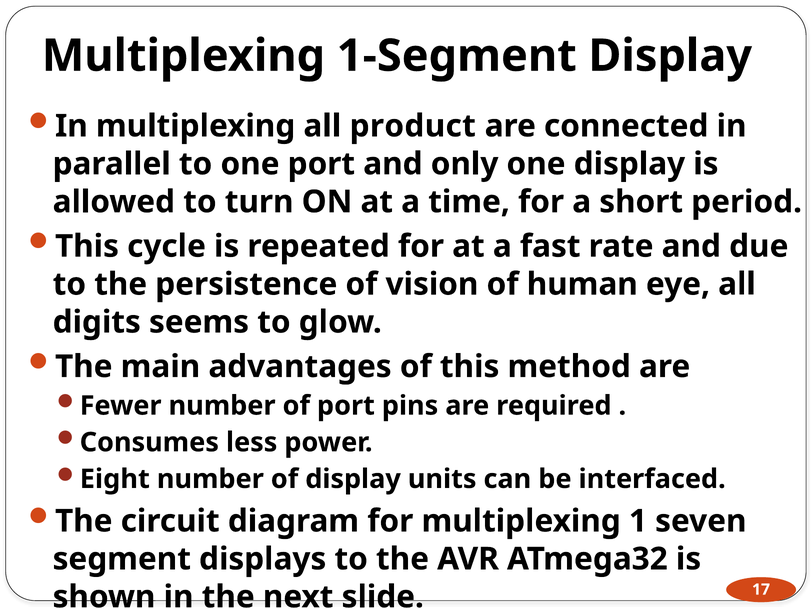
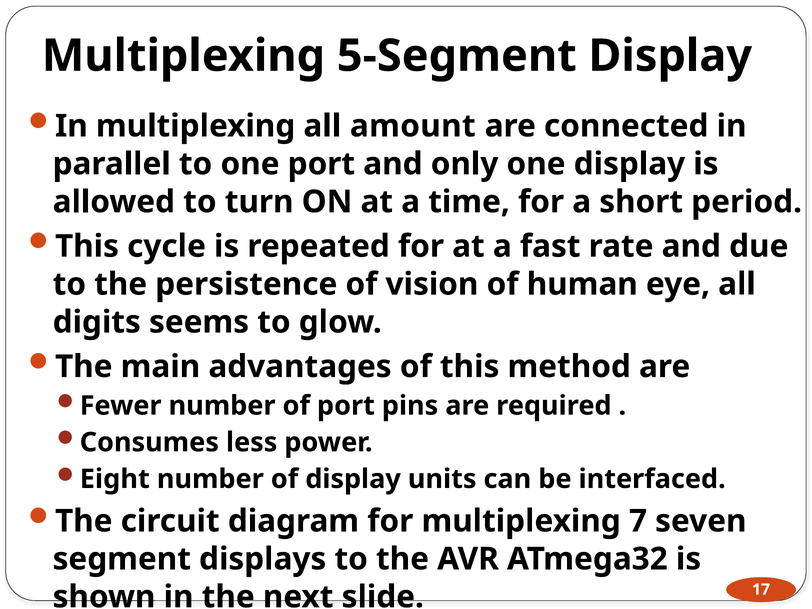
1-Segment: 1-Segment -> 5-Segment (457, 56)
product: product -> amount (413, 126)
1: 1 -> 7 (638, 521)
